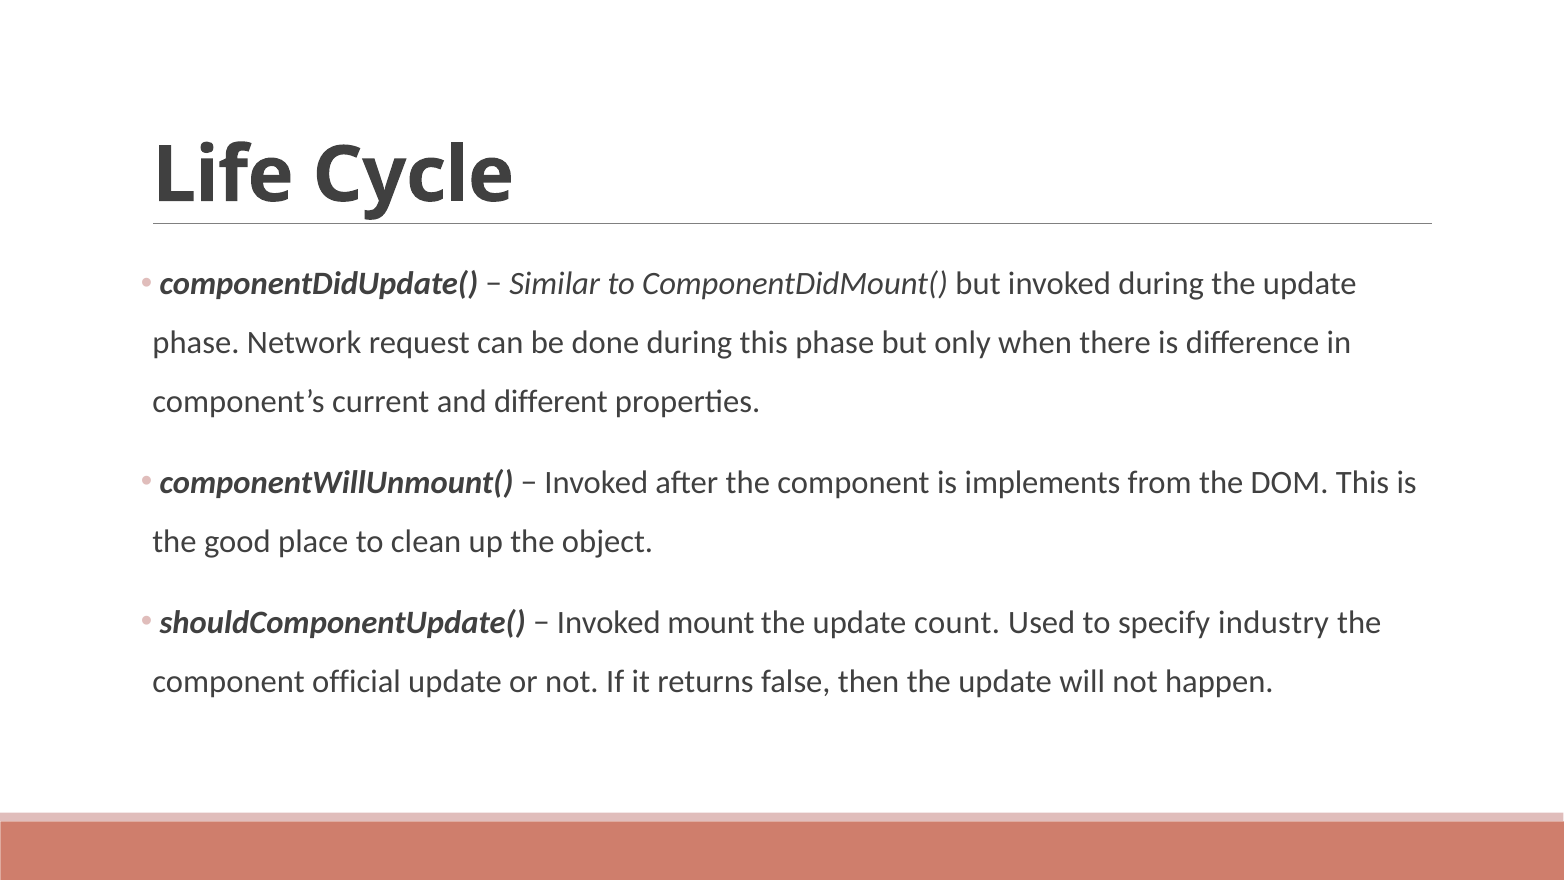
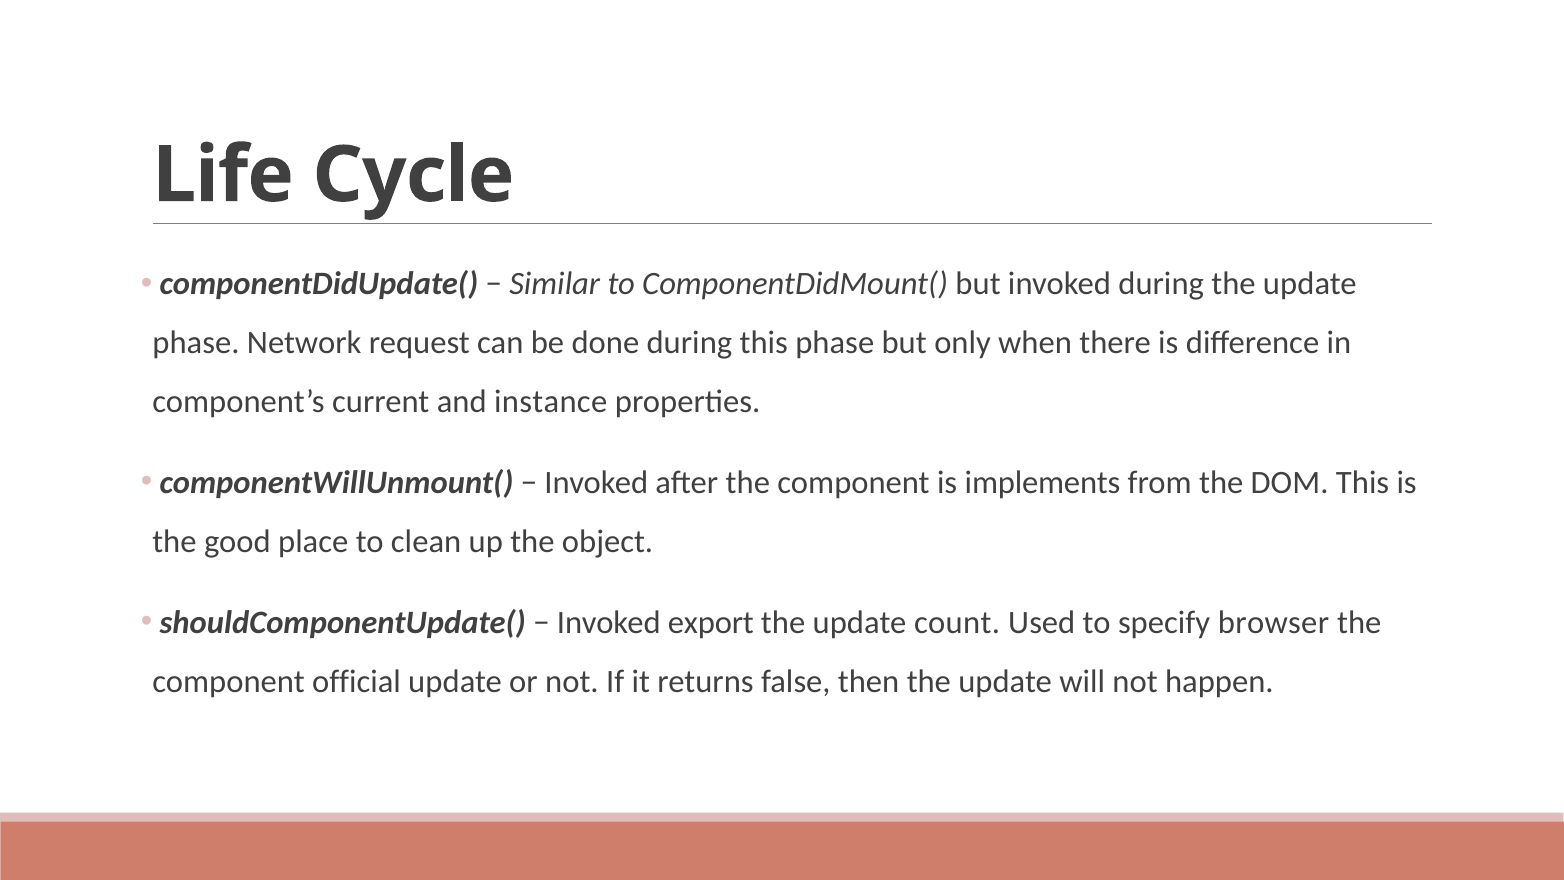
different: different -> instance (551, 401)
mount: mount -> export (711, 623)
industry: industry -> browser (1274, 623)
